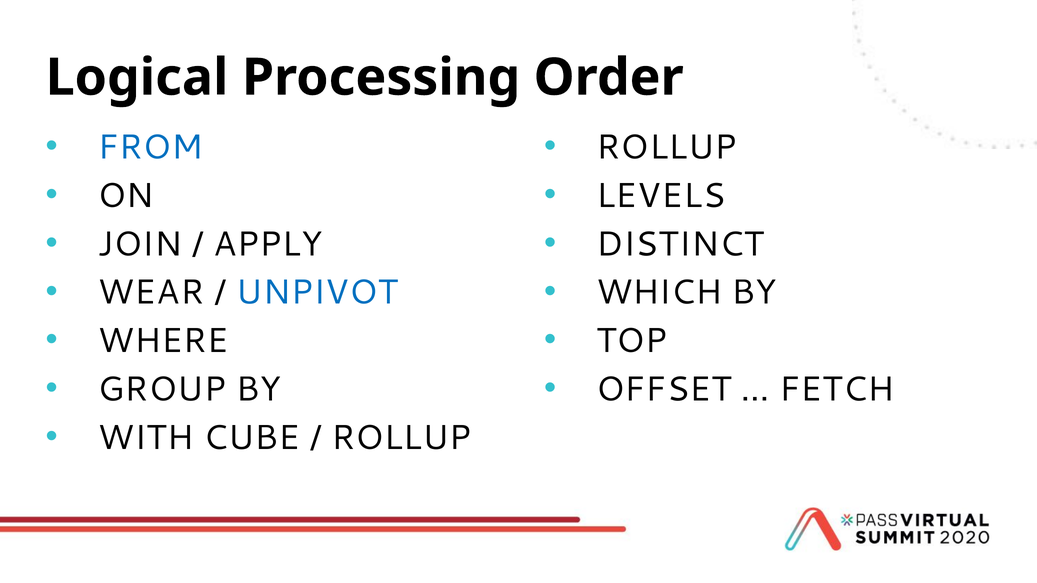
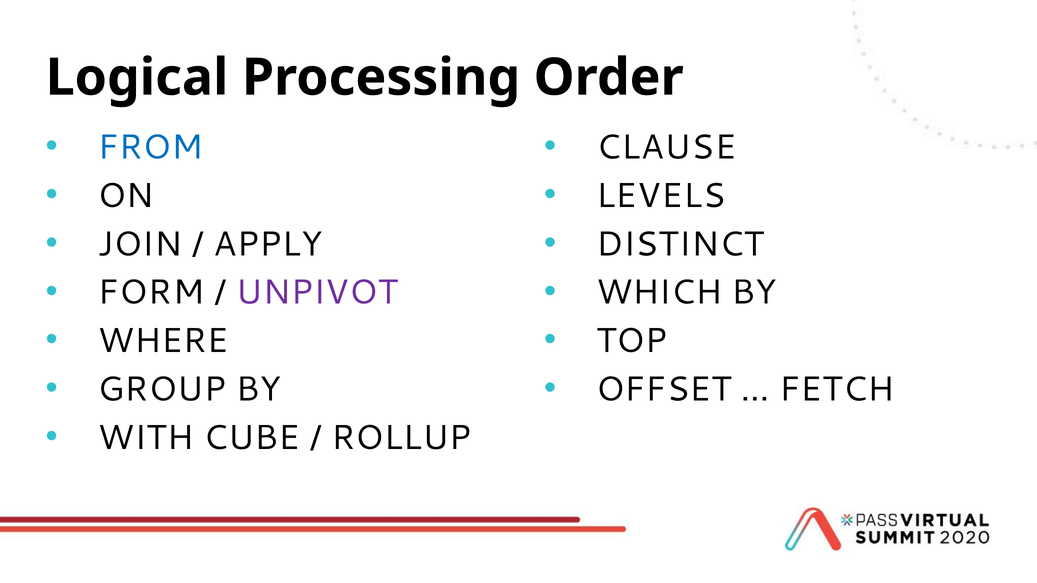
ROLLUP: ROLLUP -> CLAUSE (666, 148)
WEAR: WEAR -> FORM (151, 293)
UNPIVOT colour: blue -> purple (317, 293)
